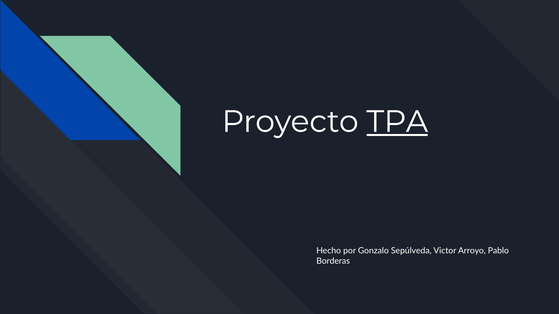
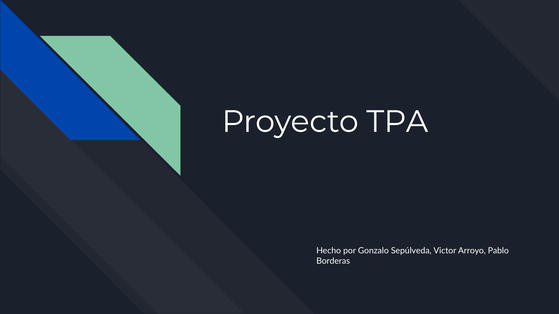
TPA underline: present -> none (397, 122)
